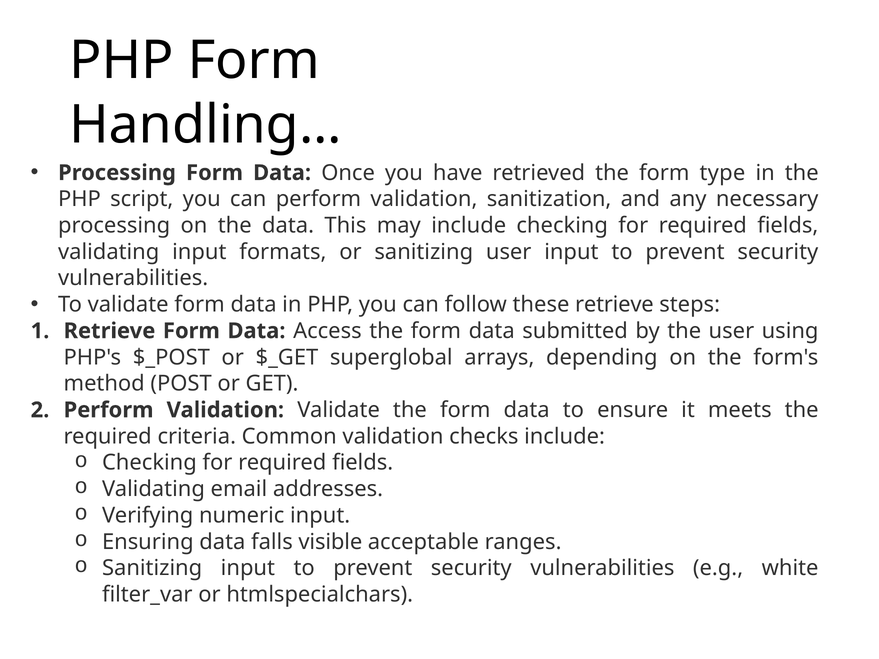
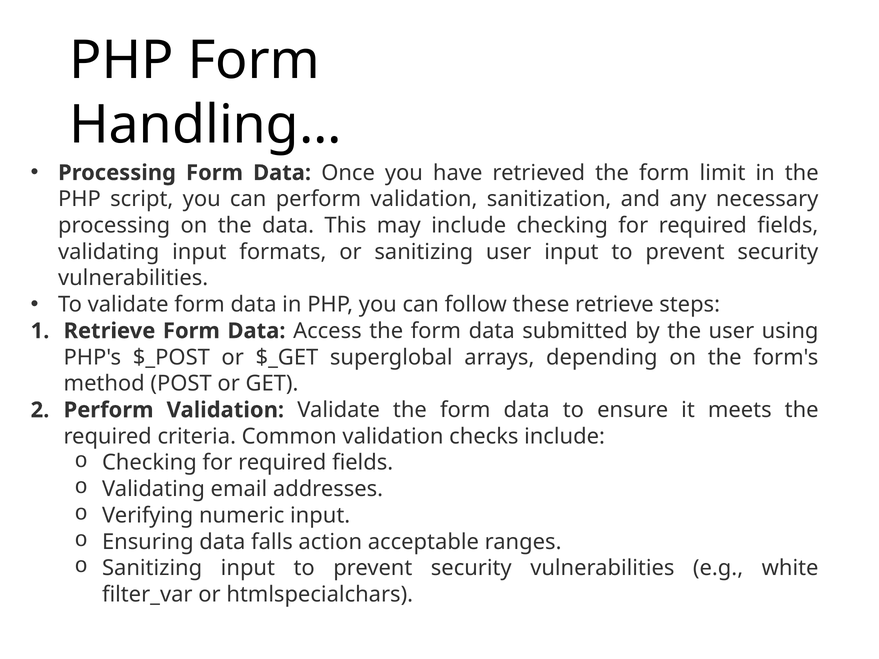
type: type -> limit (722, 173)
visible: visible -> action (330, 542)
